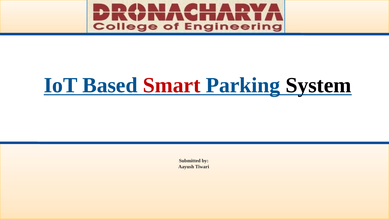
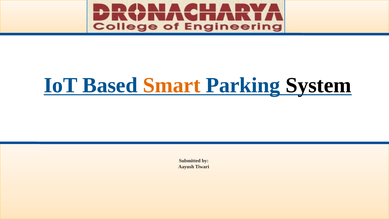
Smart colour: red -> orange (172, 85)
